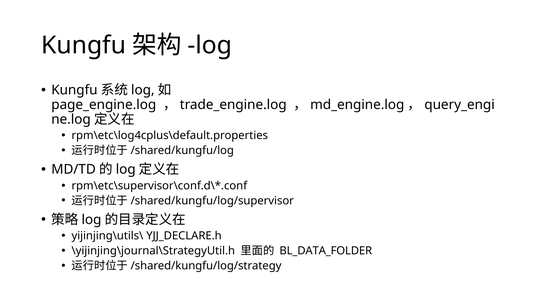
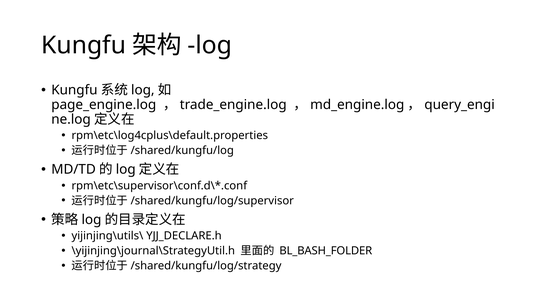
BL_DATA_FOLDER: BL_DATA_FOLDER -> BL_BASH_FOLDER (326, 251)
